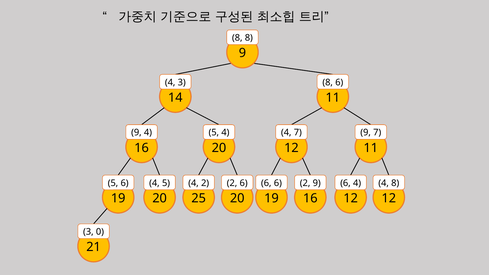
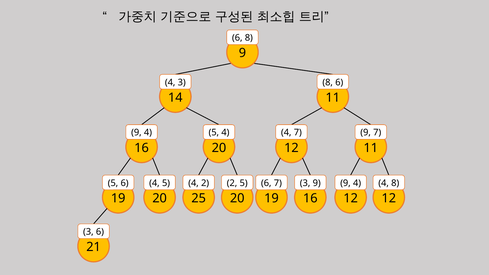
8: 8 -> 6 (237, 38)
2 6: 6 -> 5 (244, 183)
6 6: 6 -> 7 (278, 183)
2: 2 -> 3 (305, 183)
6: 6 -> 9 (345, 183)
3 0: 0 -> 6 (100, 232)
